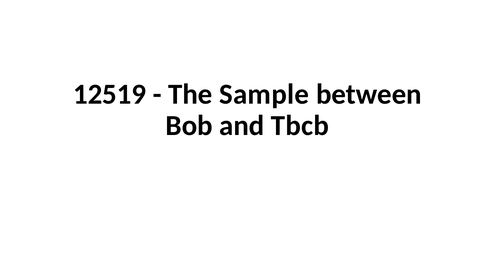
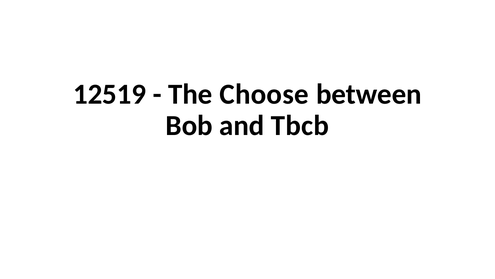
Sample: Sample -> Choose (264, 94)
